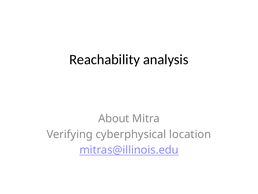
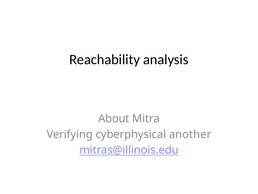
location: location -> another (190, 134)
